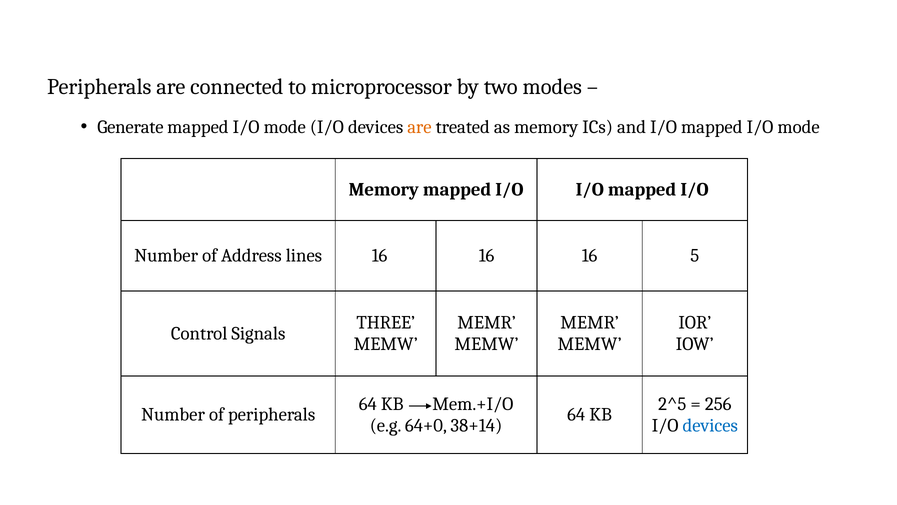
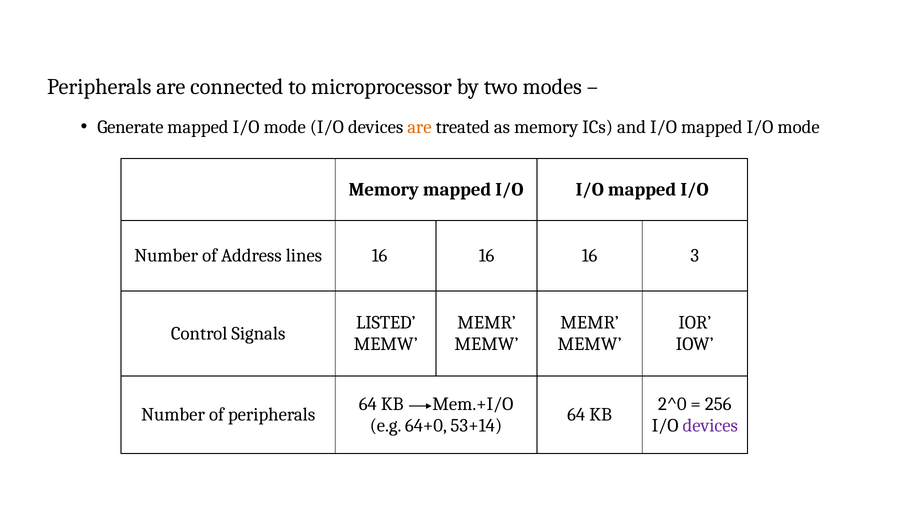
5: 5 -> 3 (695, 256)
THREE: THREE -> LISTED (386, 322)
2^5: 2^5 -> 2^0 (672, 404)
38+14: 38+14 -> 53+14 (476, 425)
devices colour: blue -> purple (710, 425)
